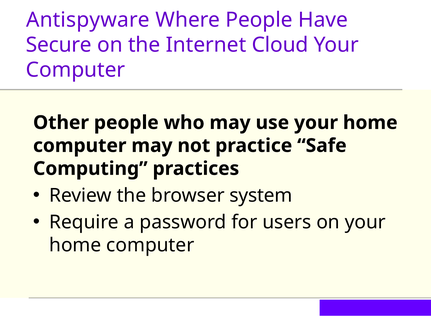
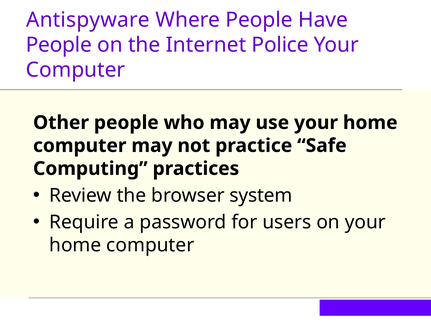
Secure: Secure -> People (59, 45)
Cloud: Cloud -> Police (280, 45)
